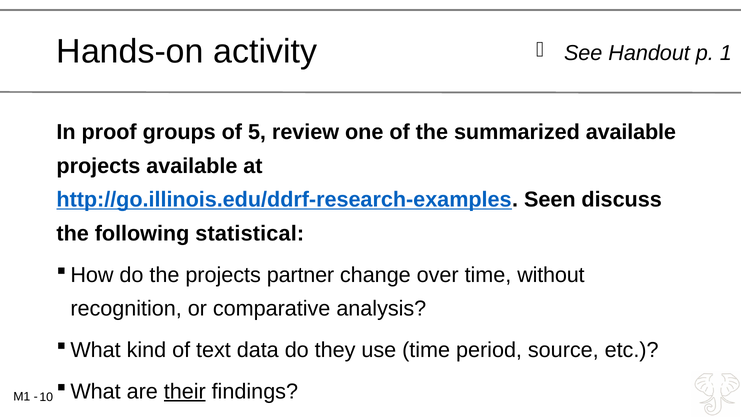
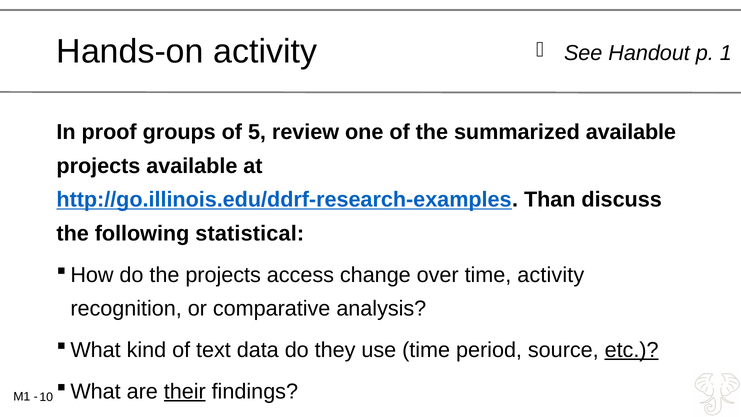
Seen: Seen -> Than (550, 200)
partner: partner -> access (300, 275)
time without: without -> activity (551, 275)
etc underline: none -> present (632, 350)
